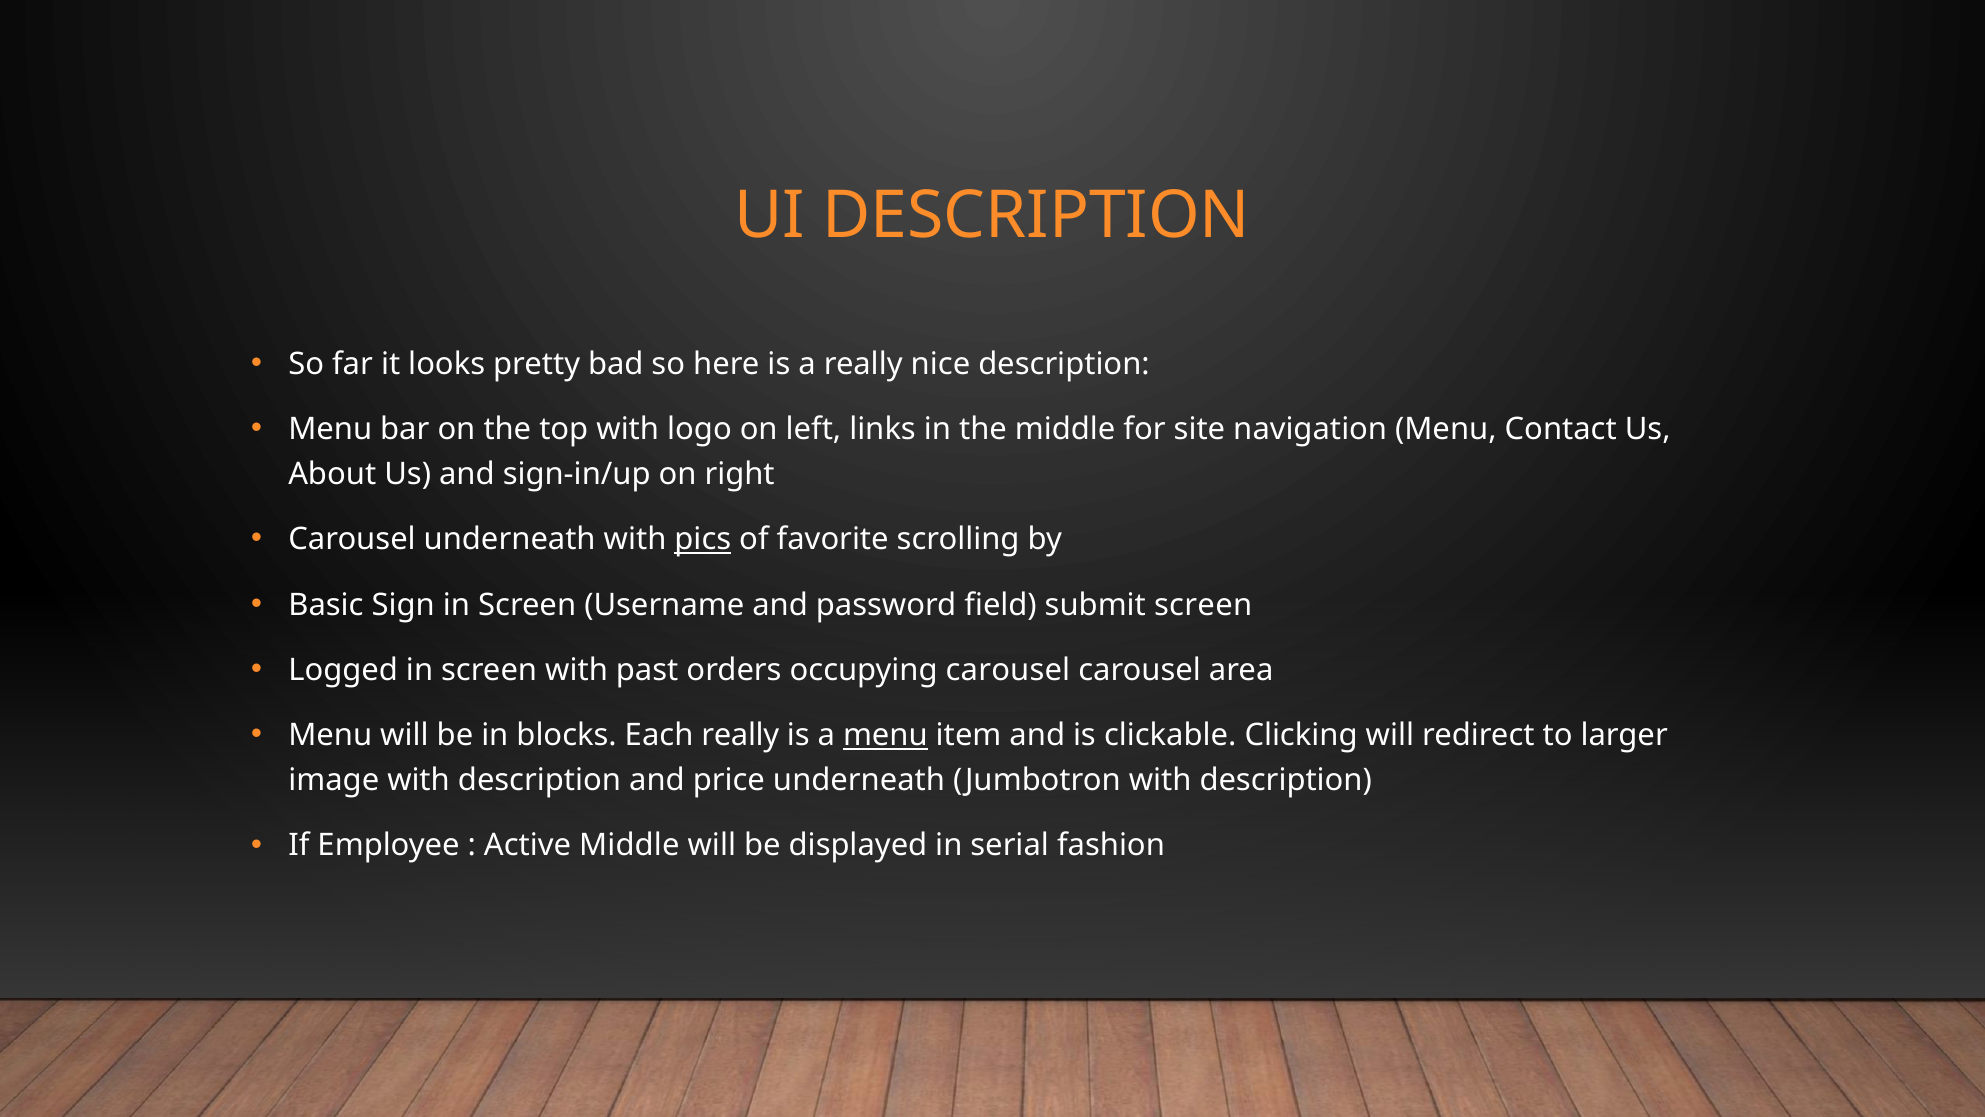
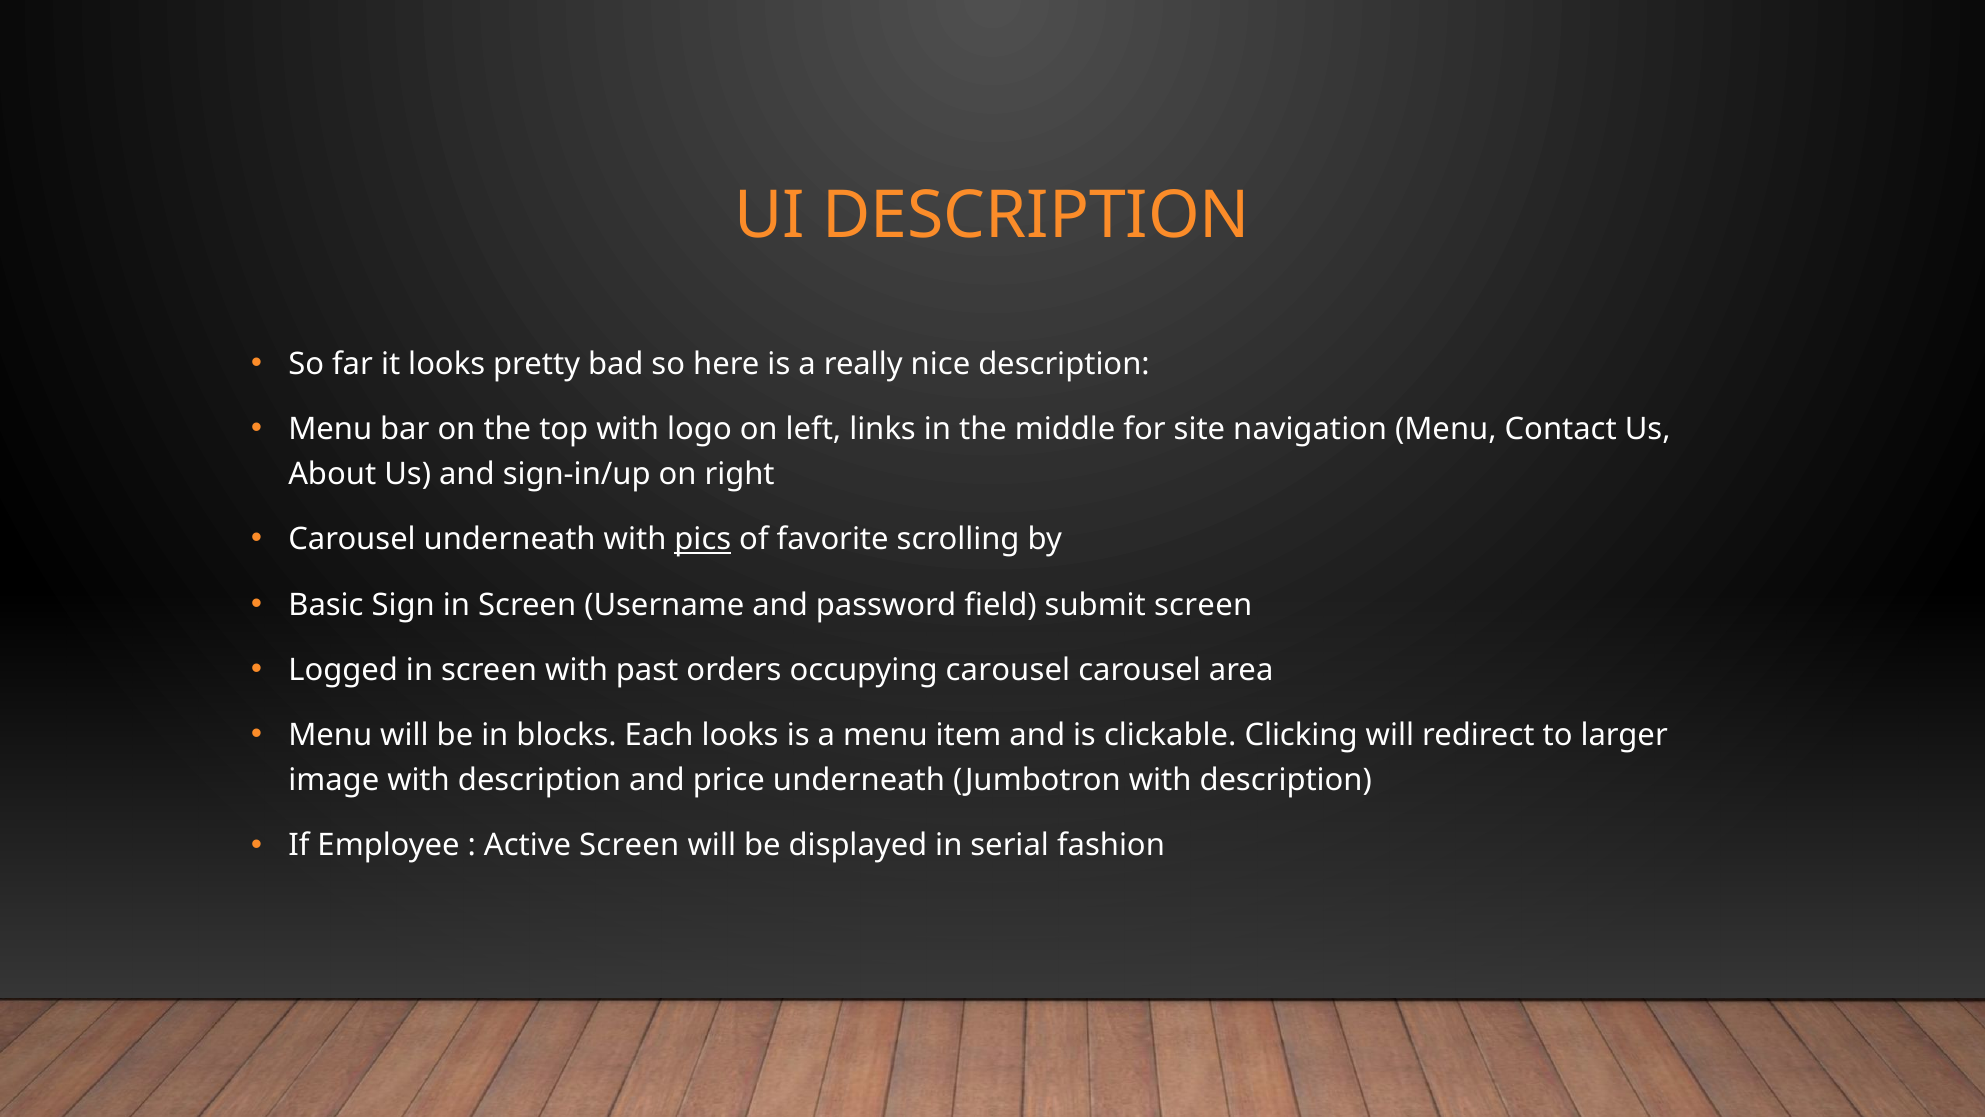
Each really: really -> looks (740, 735)
menu underline: present -> none (885, 735)
Active Middle: Middle -> Screen (629, 845)
